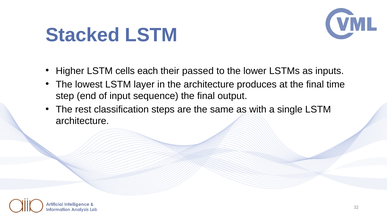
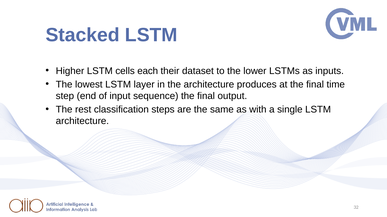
passed: passed -> dataset (198, 71)
